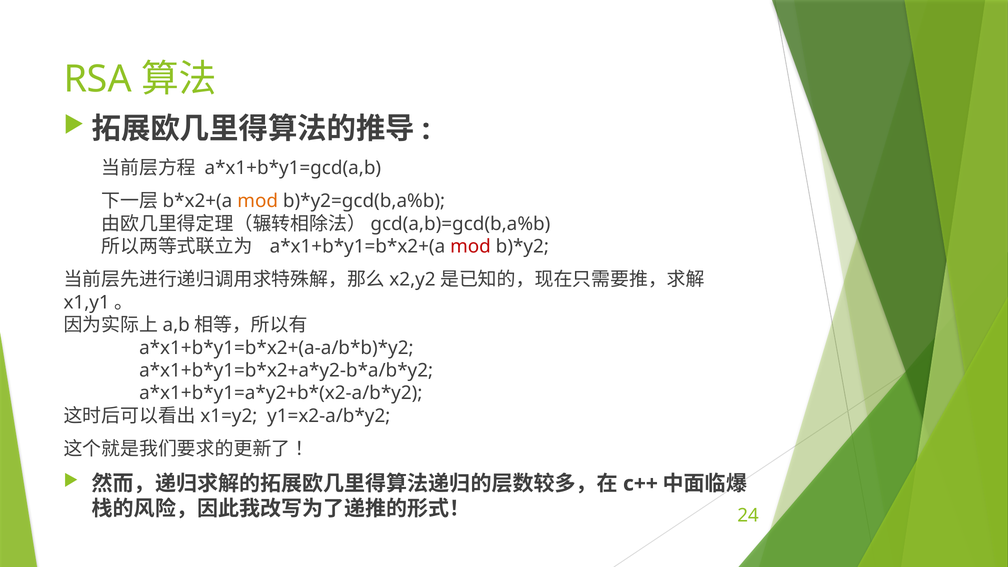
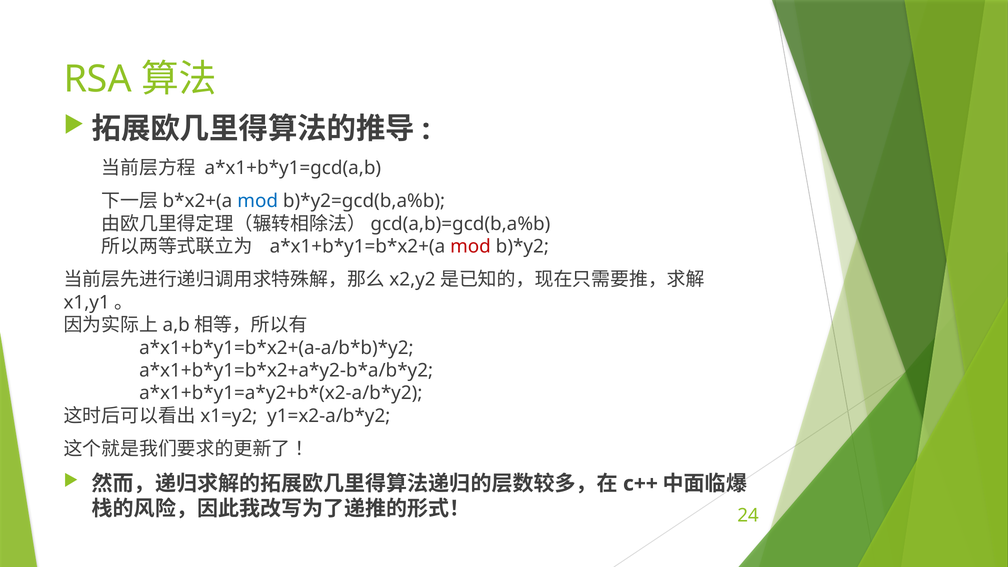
mod colour: orange -> blue (258, 201)
